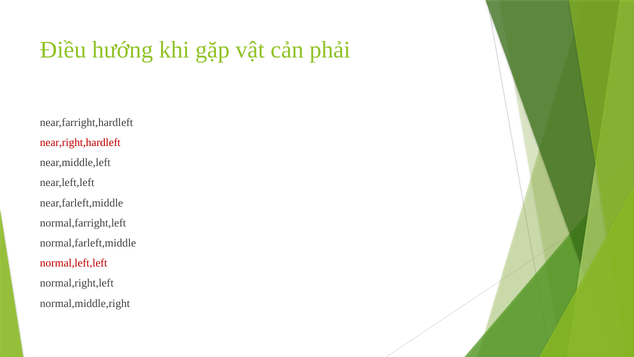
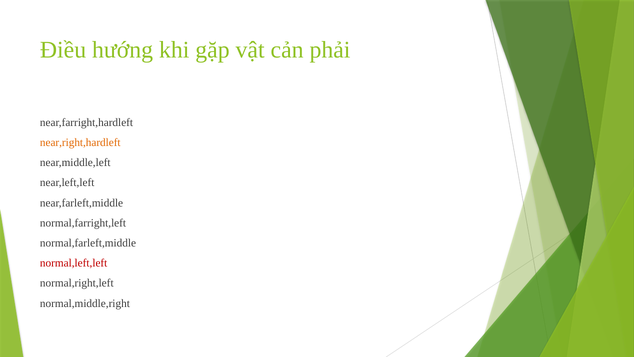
near,right,hardleft colour: red -> orange (80, 142)
